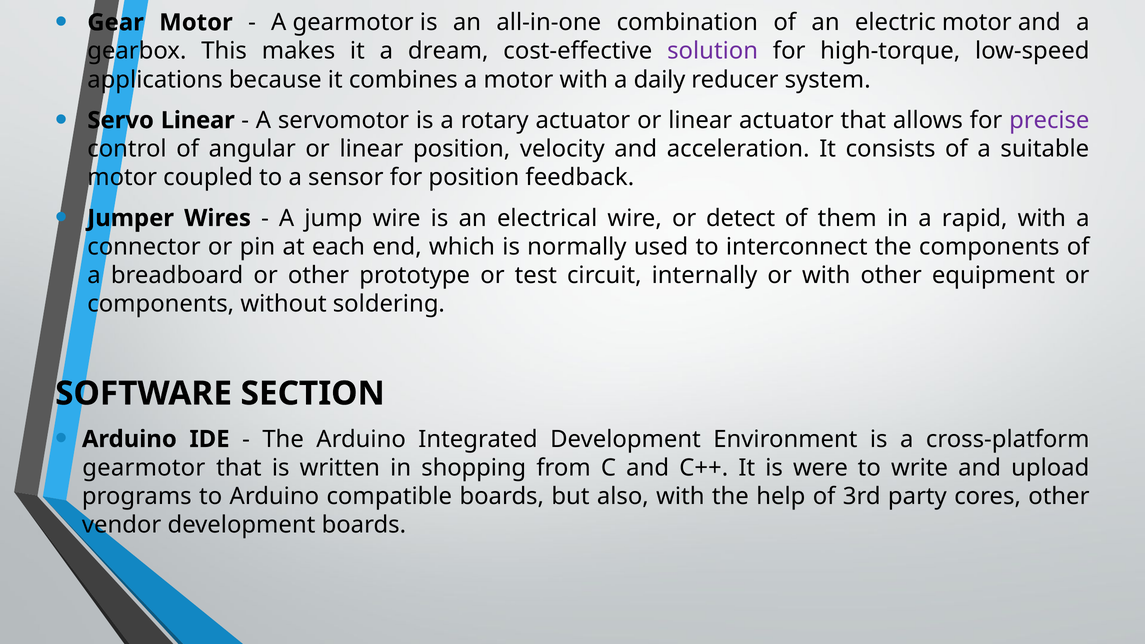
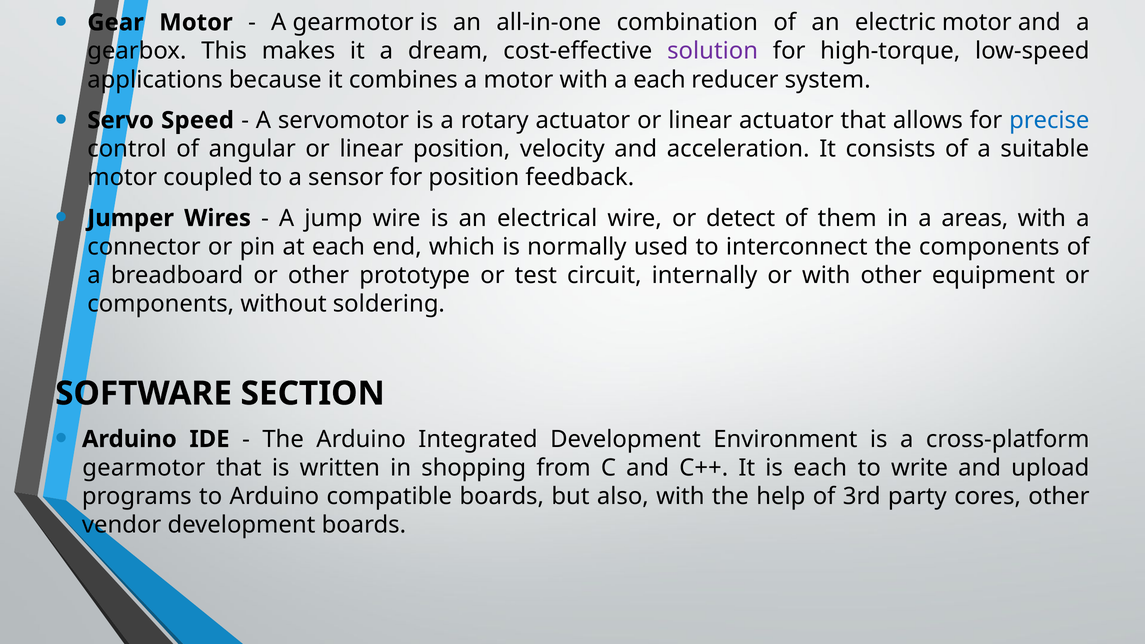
a daily: daily -> each (660, 80)
Servo Linear: Linear -> Speed (198, 120)
precise colour: purple -> blue (1049, 120)
rapid: rapid -> areas (975, 218)
is were: were -> each (820, 468)
